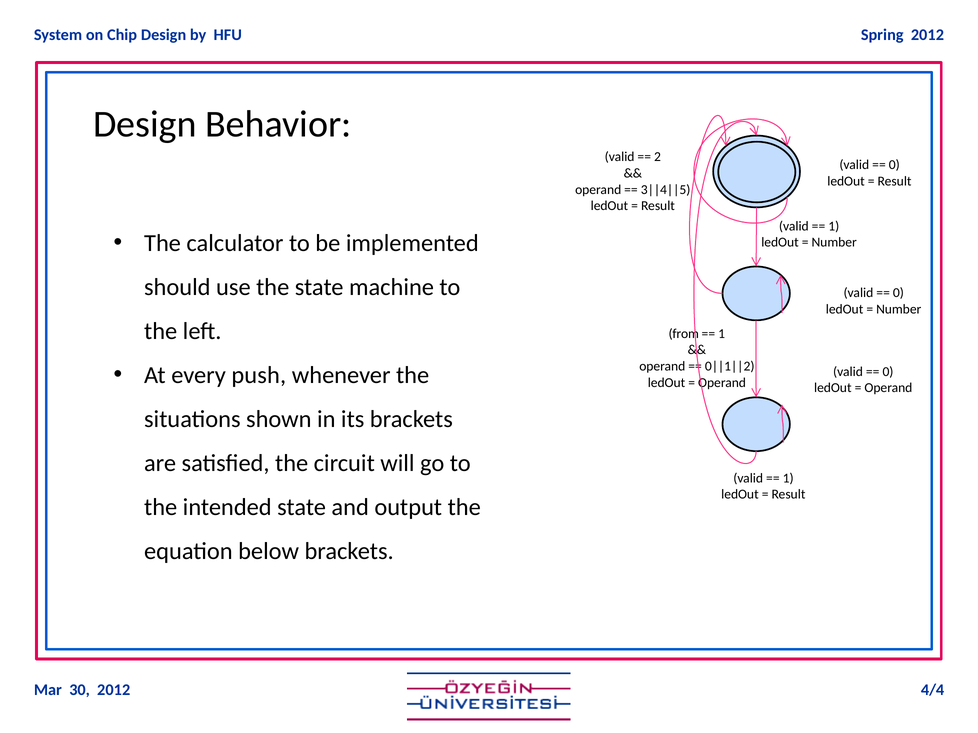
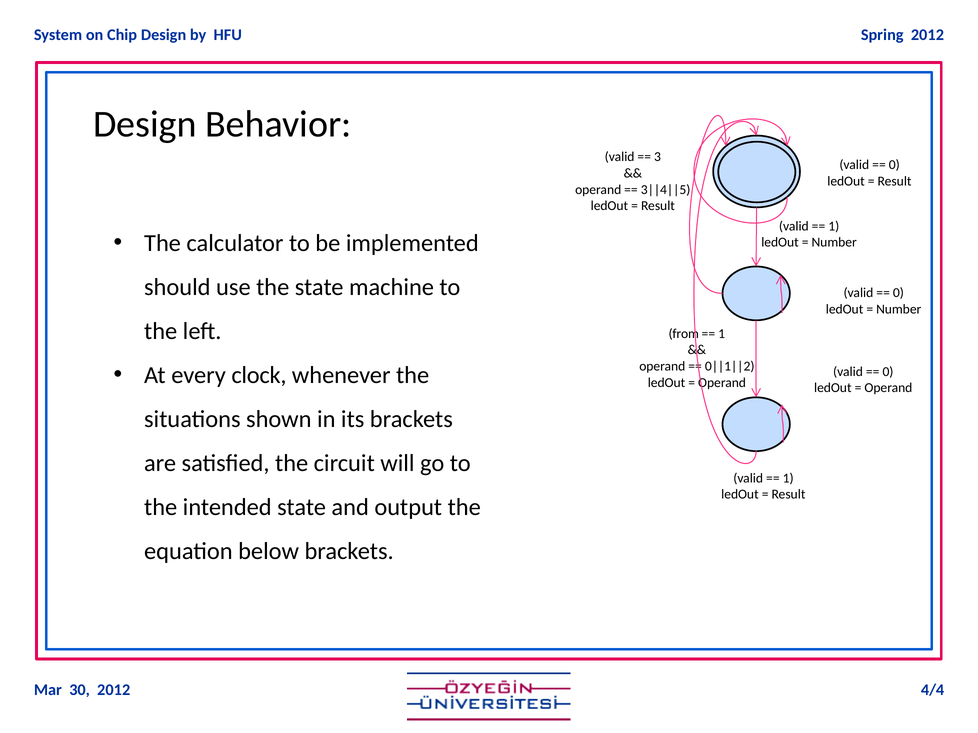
2: 2 -> 3 (658, 157)
push: push -> clock (259, 375)
